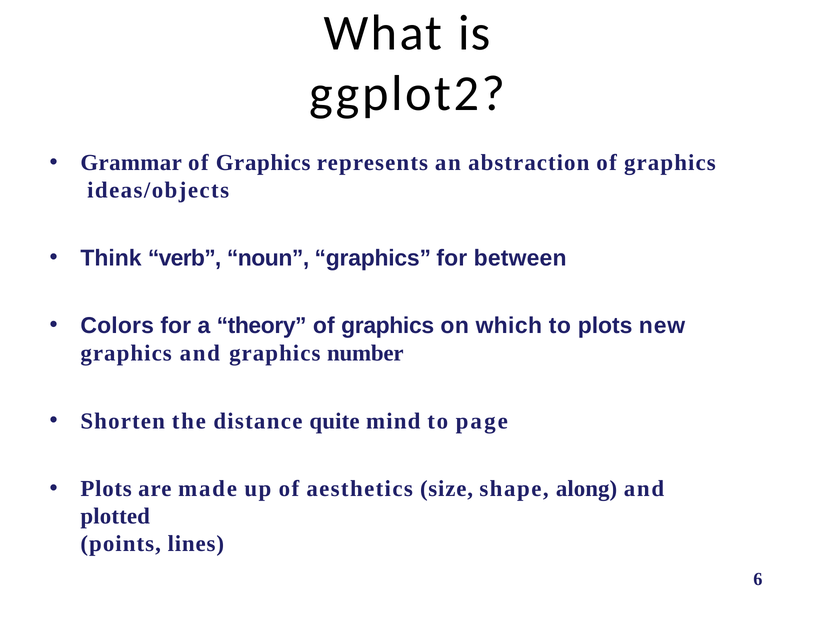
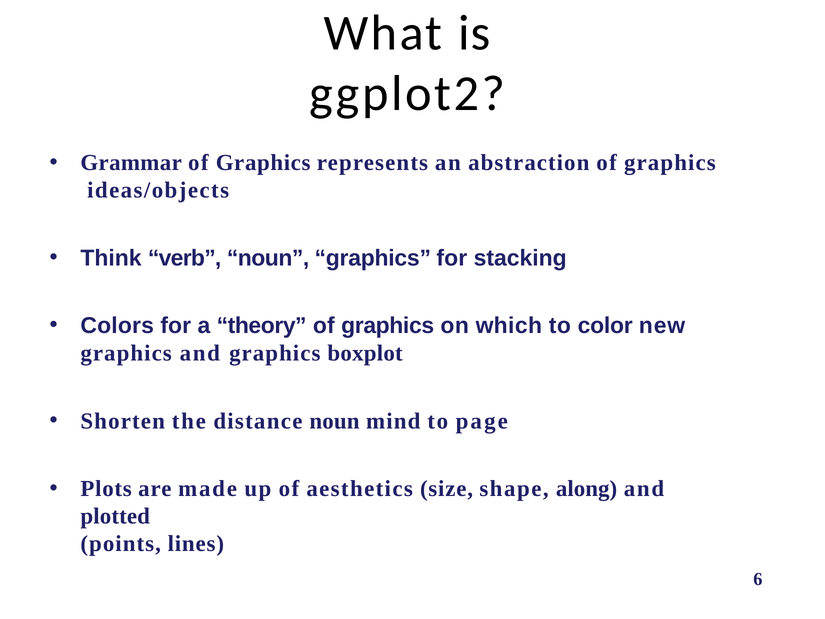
between: between -> stacking (520, 258)
to plots: plots -> color (605, 326)
number: number -> boxplot (365, 353)
distance quite: quite -> noun (335, 421)
